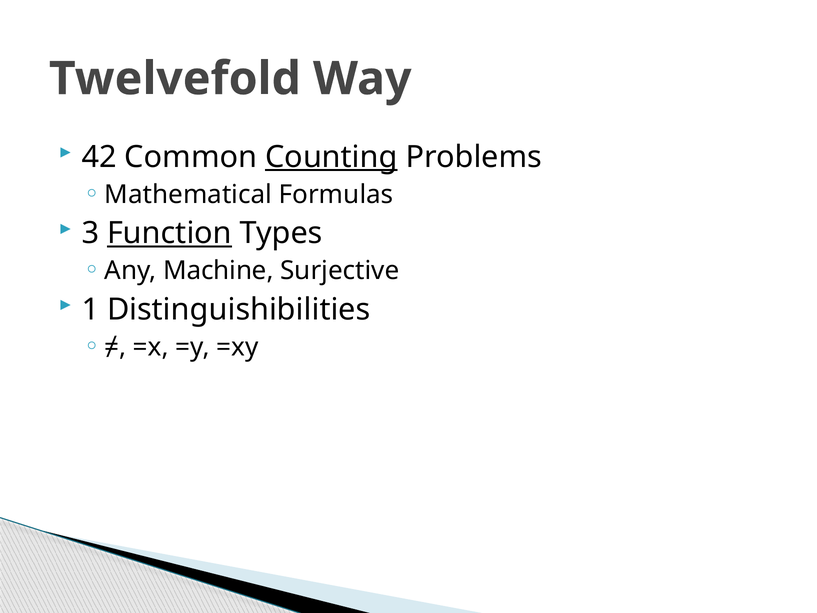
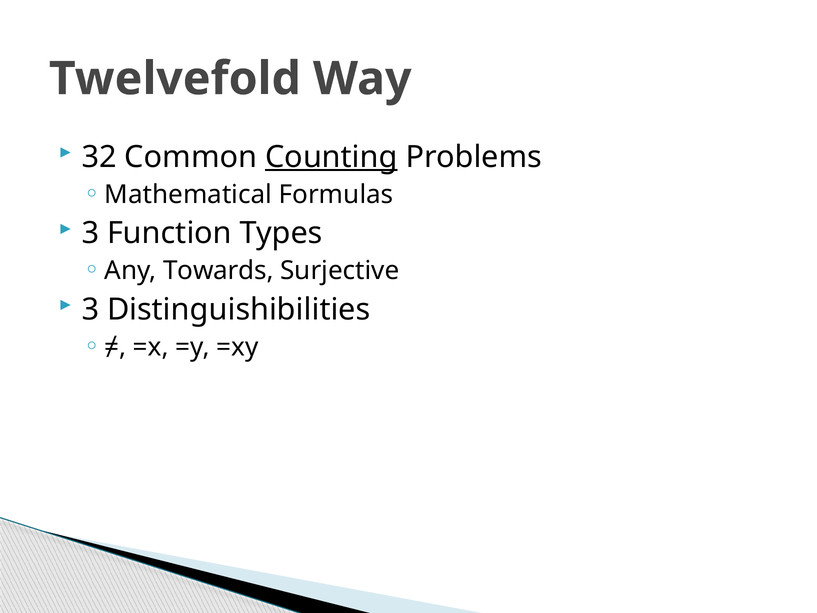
42: 42 -> 32 (99, 157)
Function underline: present -> none (169, 233)
Machine: Machine -> Towards (218, 271)
1: 1 -> 3 (90, 310)
